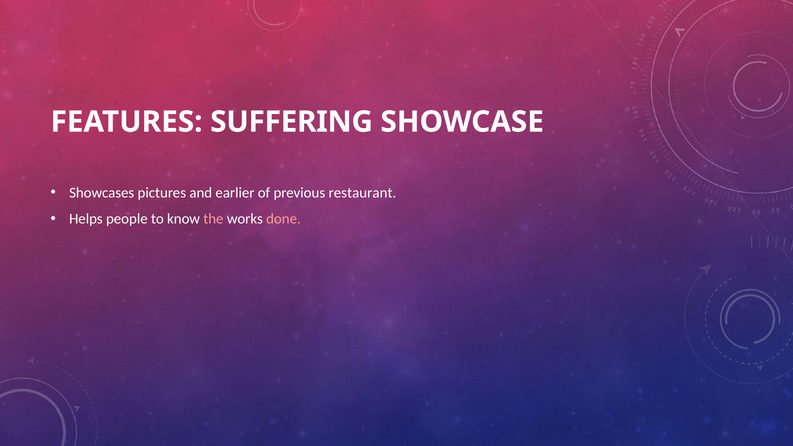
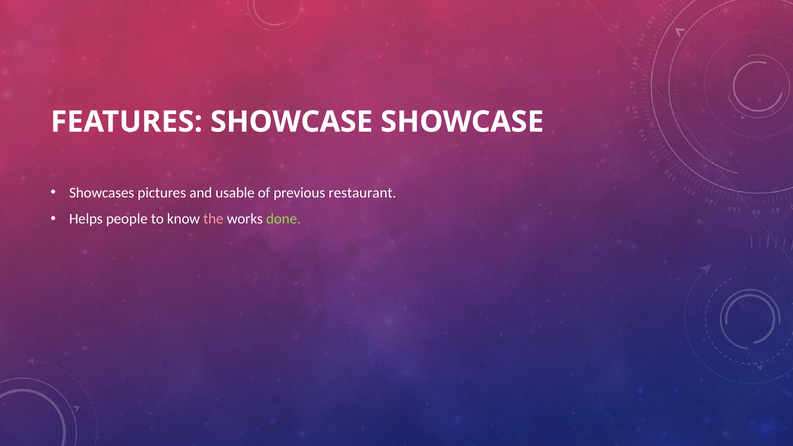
FEATURES SUFFERING: SUFFERING -> SHOWCASE (292, 122)
earlier: earlier -> usable (235, 193)
done colour: pink -> light green (283, 219)
